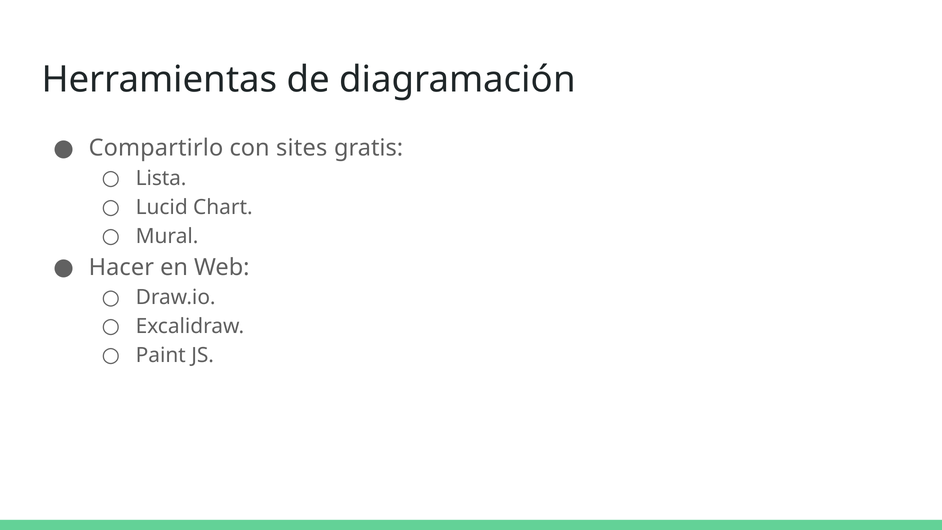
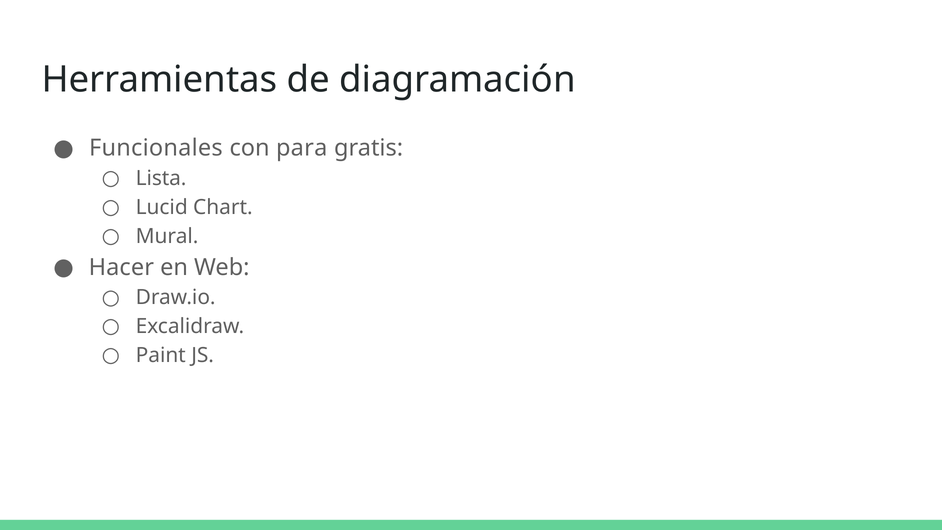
Compartirlo: Compartirlo -> Funcionales (156, 148)
sites: sites -> para (302, 148)
